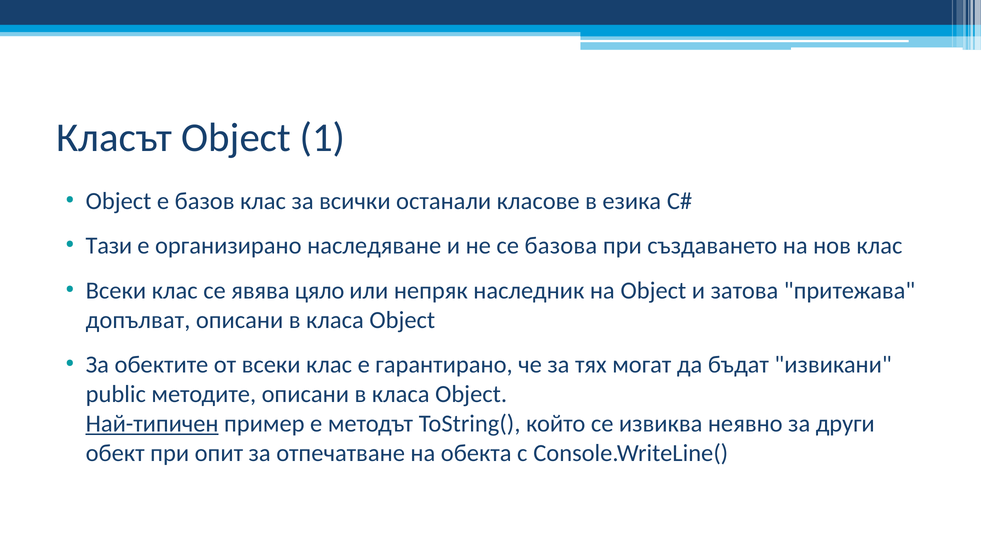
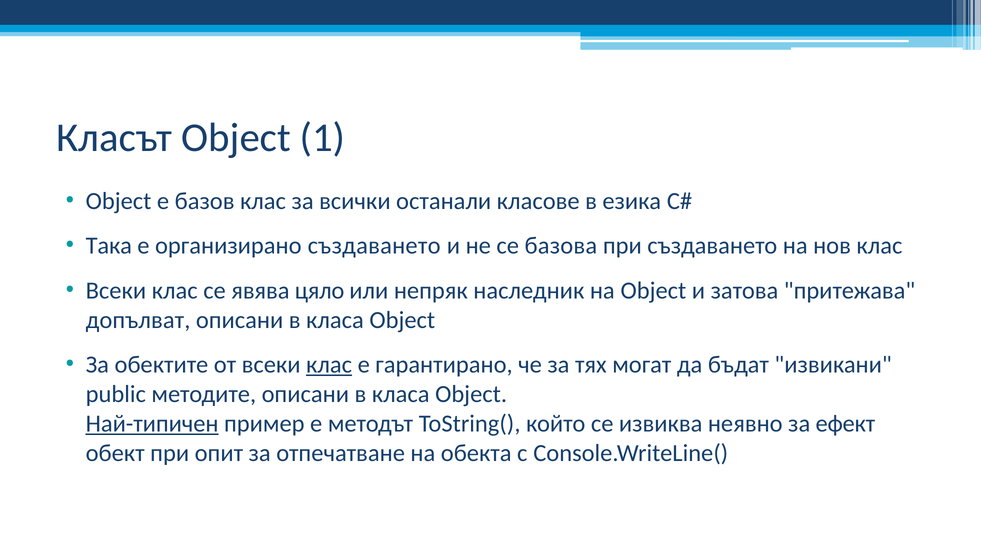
Тази: Тази -> Така (109, 246)
организирано наследяване: наследяване -> създаването (374, 246)
клас underline: none -> present (329, 365)
други: други -> ефект (845, 424)
